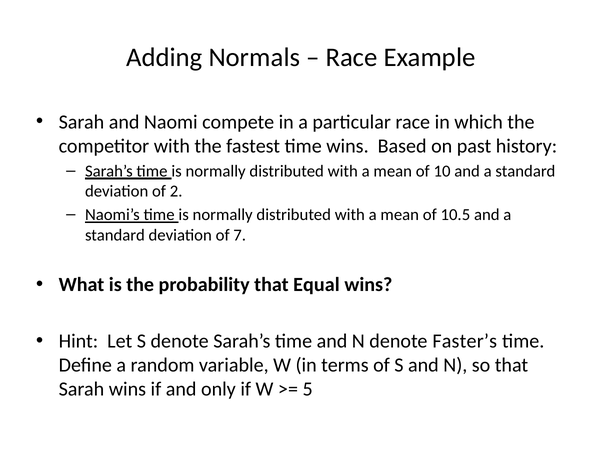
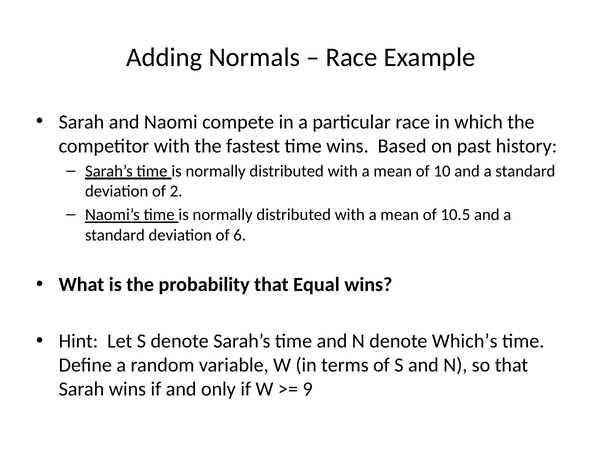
7: 7 -> 6 (240, 235)
Faster’s: Faster’s -> Which’s (465, 341)
5: 5 -> 9 (308, 389)
